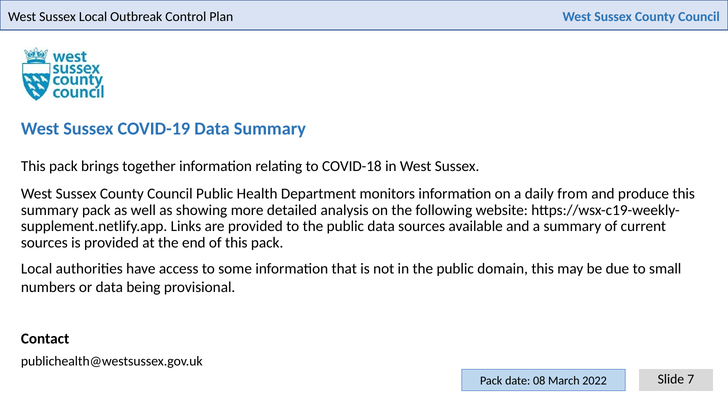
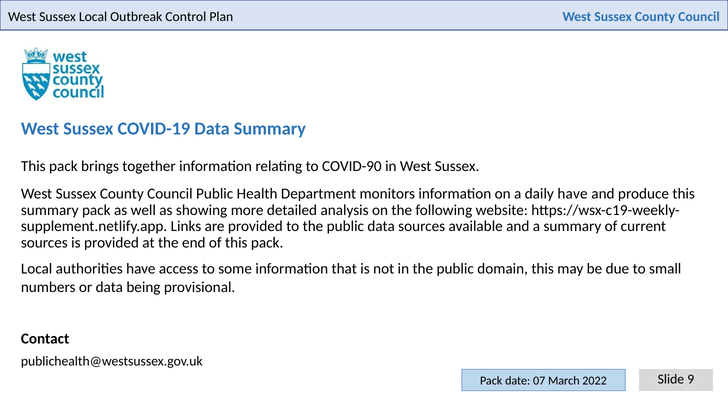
COVID-18: COVID-18 -> COVID-90 (352, 166)
daily from: from -> have (573, 193)
7: 7 -> 9 (691, 379)
08: 08 -> 07 (539, 380)
